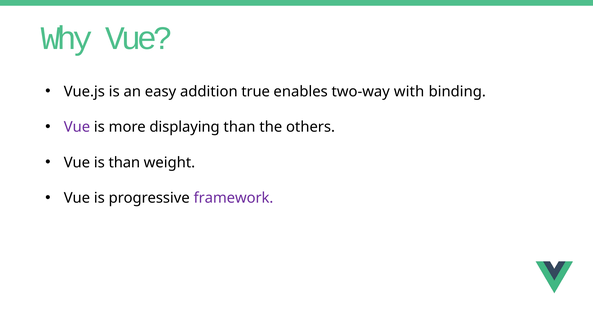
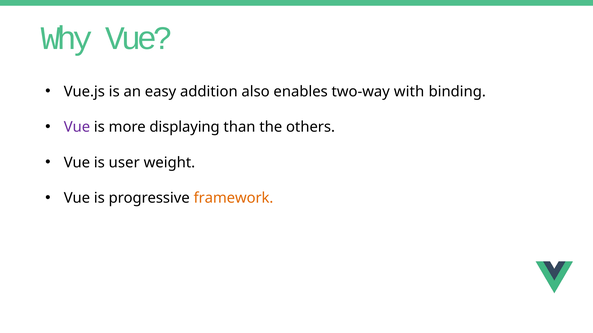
true: true -> also (256, 92)
is than: than -> user (124, 163)
framework colour: purple -> orange (233, 198)
